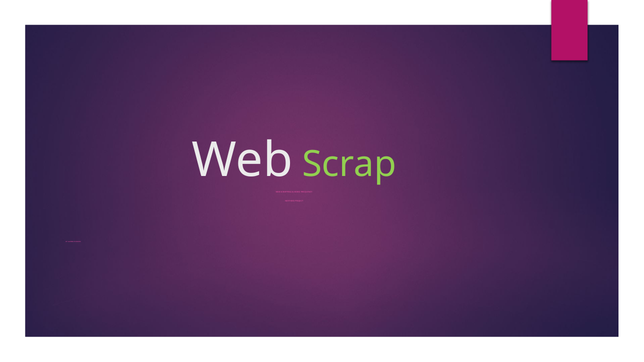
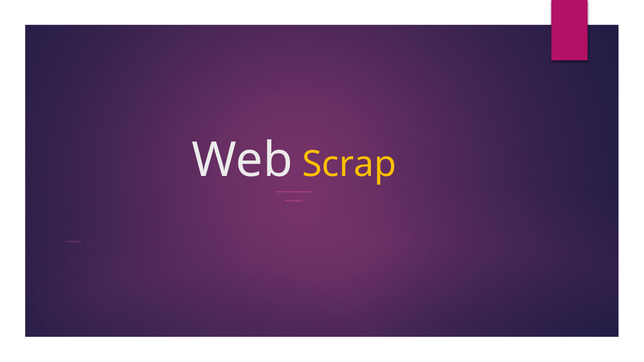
Scrap colour: light green -> yellow (349, 164)
